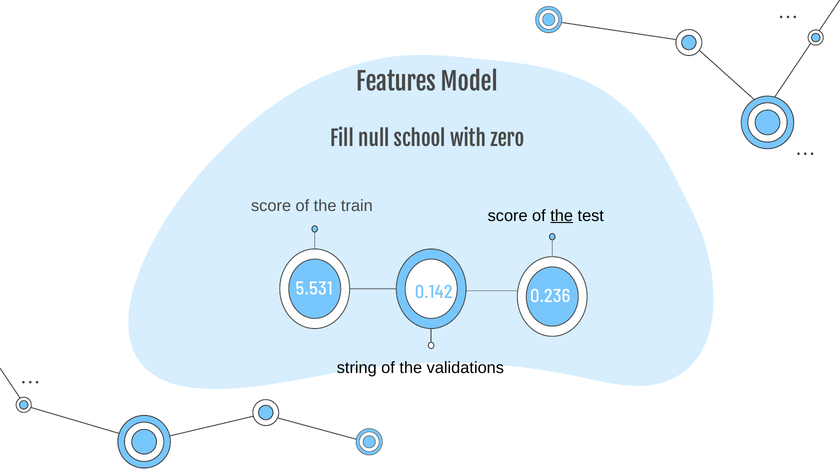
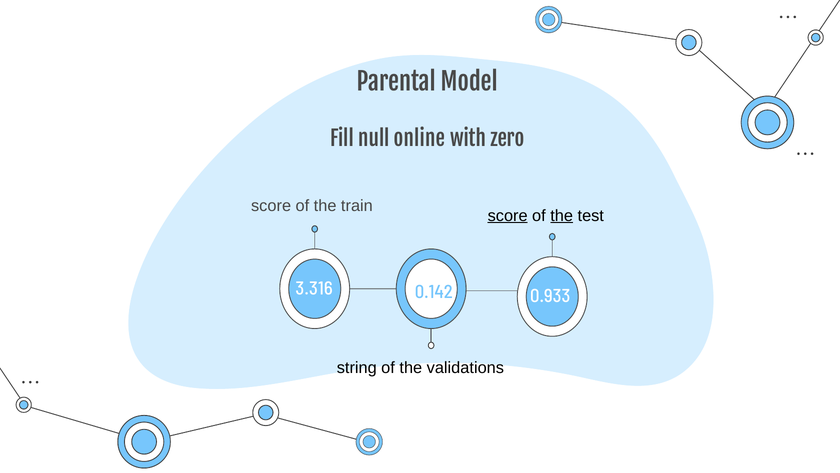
Features: Features -> Parental (396, 83)
school: school -> online (420, 139)
score underline: none -> present (508, 215)
5.531: 5.531 -> 3.316 (314, 288)
0.236: 0.236 -> 0.933 (550, 296)
